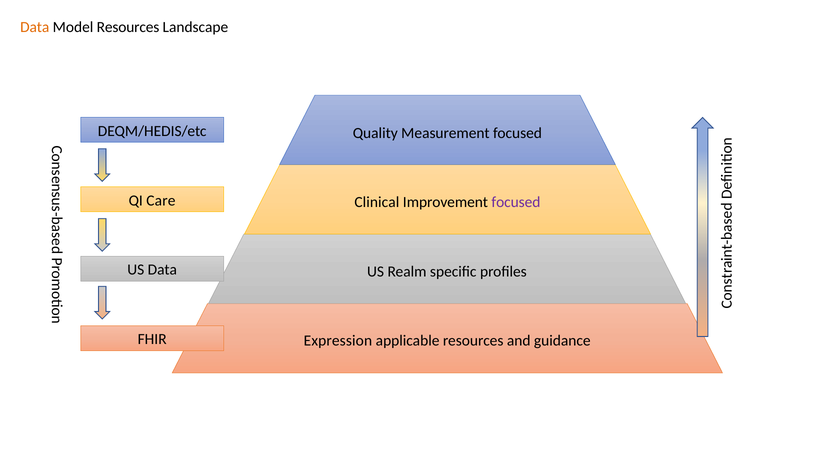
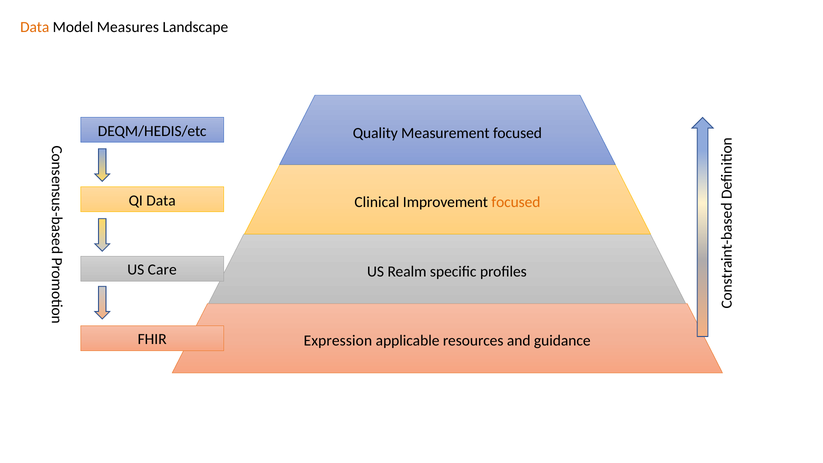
Model Resources: Resources -> Measures (128, 27)
QI Care: Care -> Data (161, 200)
focused colour: purple -> orange (516, 202)
US Data: Data -> Care (162, 270)
